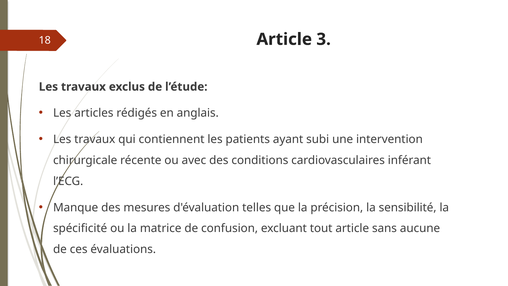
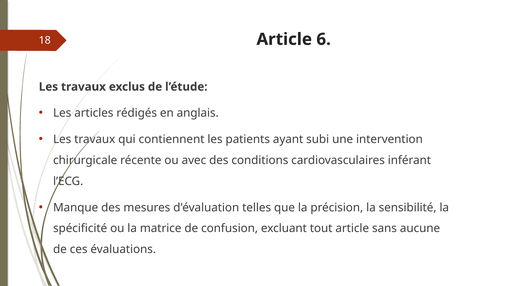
3: 3 -> 6 (324, 39)
